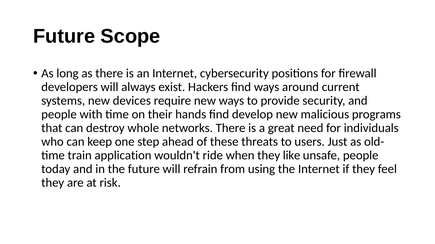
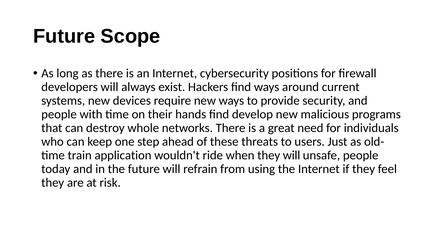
they like: like -> will (292, 156)
